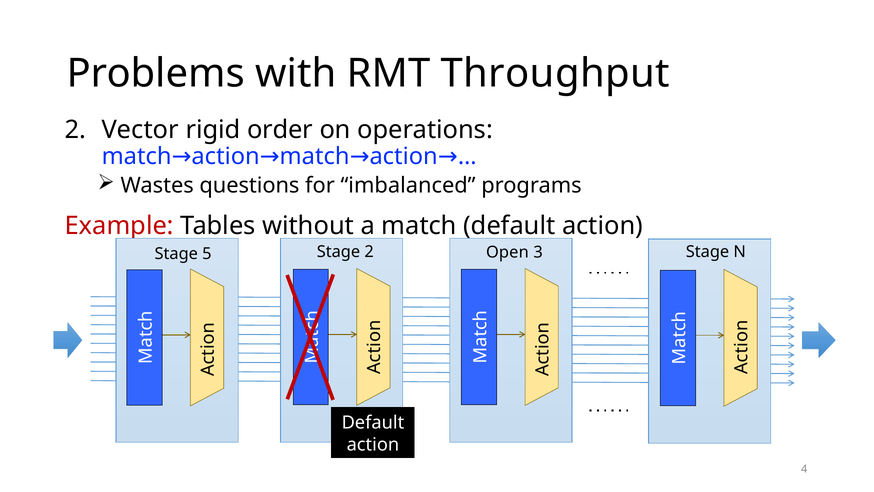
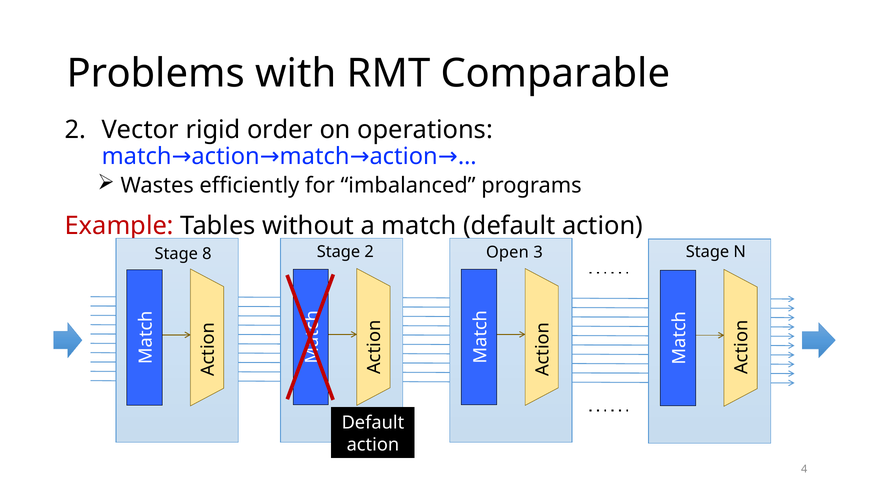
Throughput: Throughput -> Comparable (555, 73)
questions: questions -> efficiently (249, 186)
5: 5 -> 8 (207, 254)
